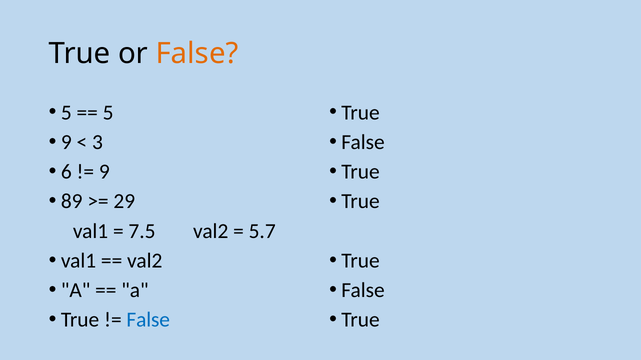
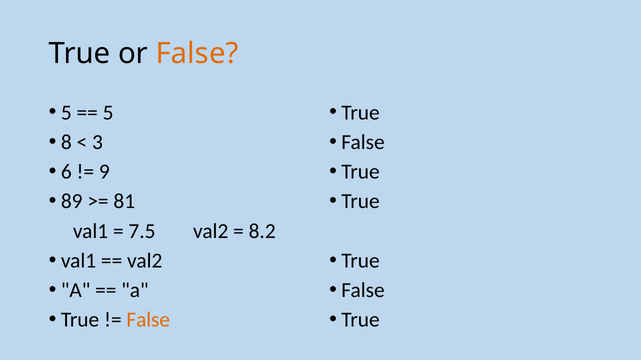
9: 9 -> 8 (66, 142)
29: 29 -> 81 (124, 202)
5.7: 5.7 -> 8.2 (262, 231)
False colour: blue -> orange (148, 320)
